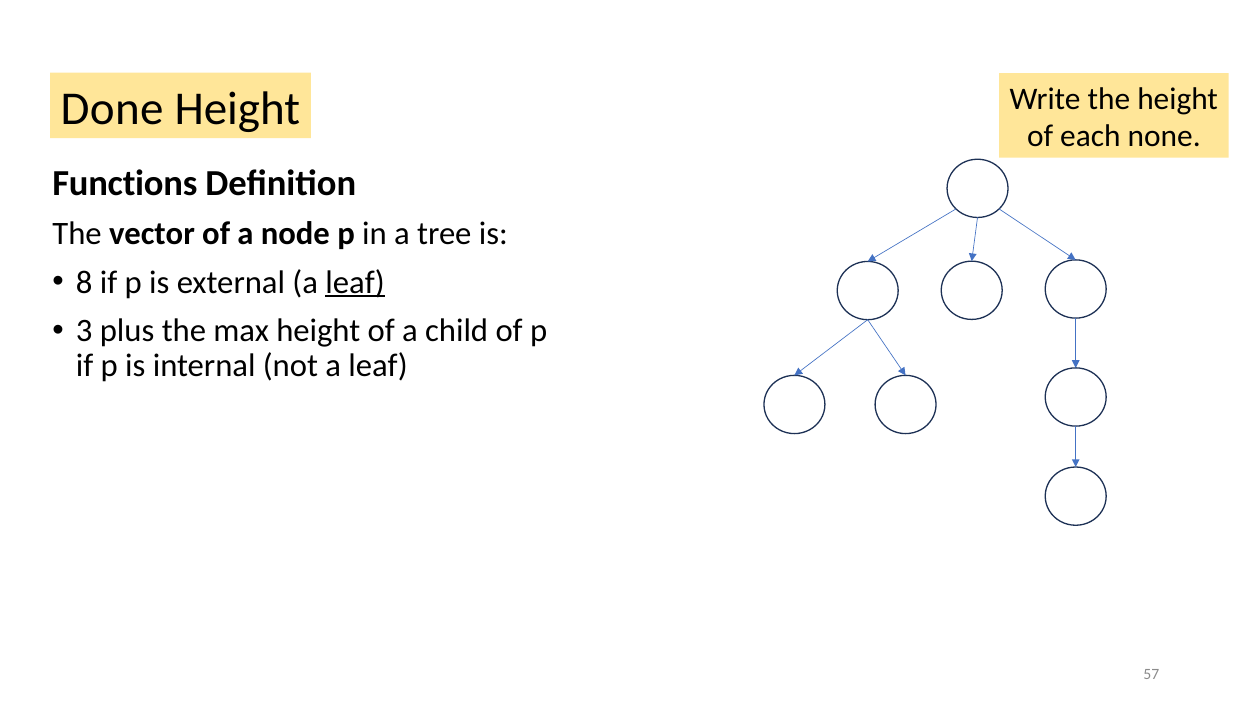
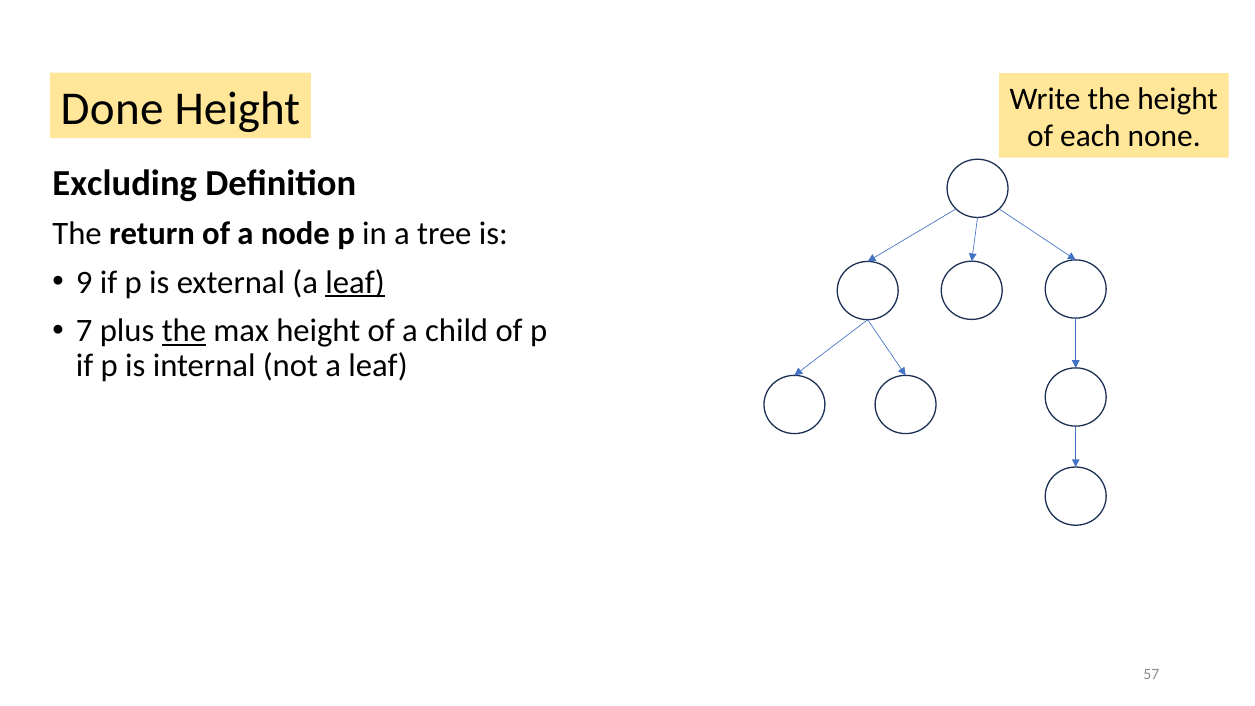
Functions: Functions -> Excluding (125, 184)
vector: vector -> return (152, 234)
8: 8 -> 9 (84, 282)
3: 3 -> 7 (84, 331)
the underline: none -> present (184, 331)
